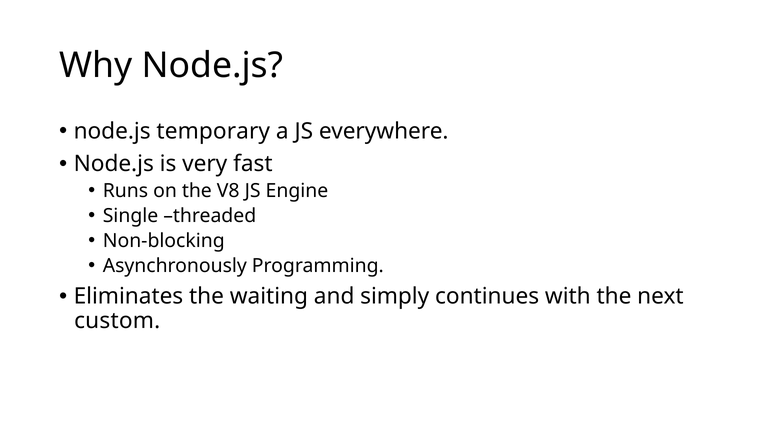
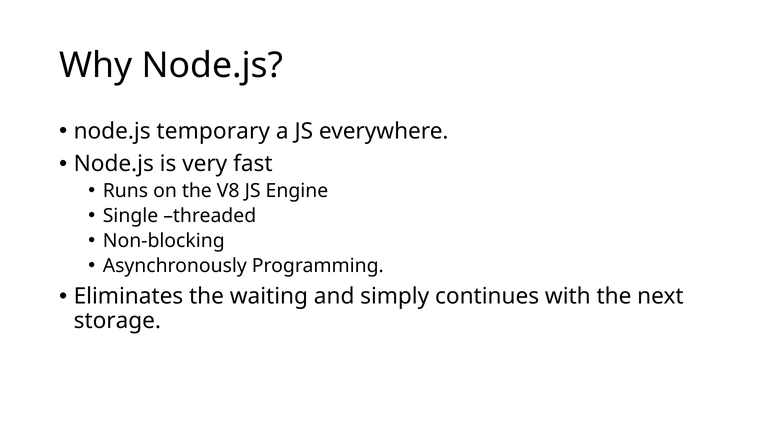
custom: custom -> storage (117, 321)
